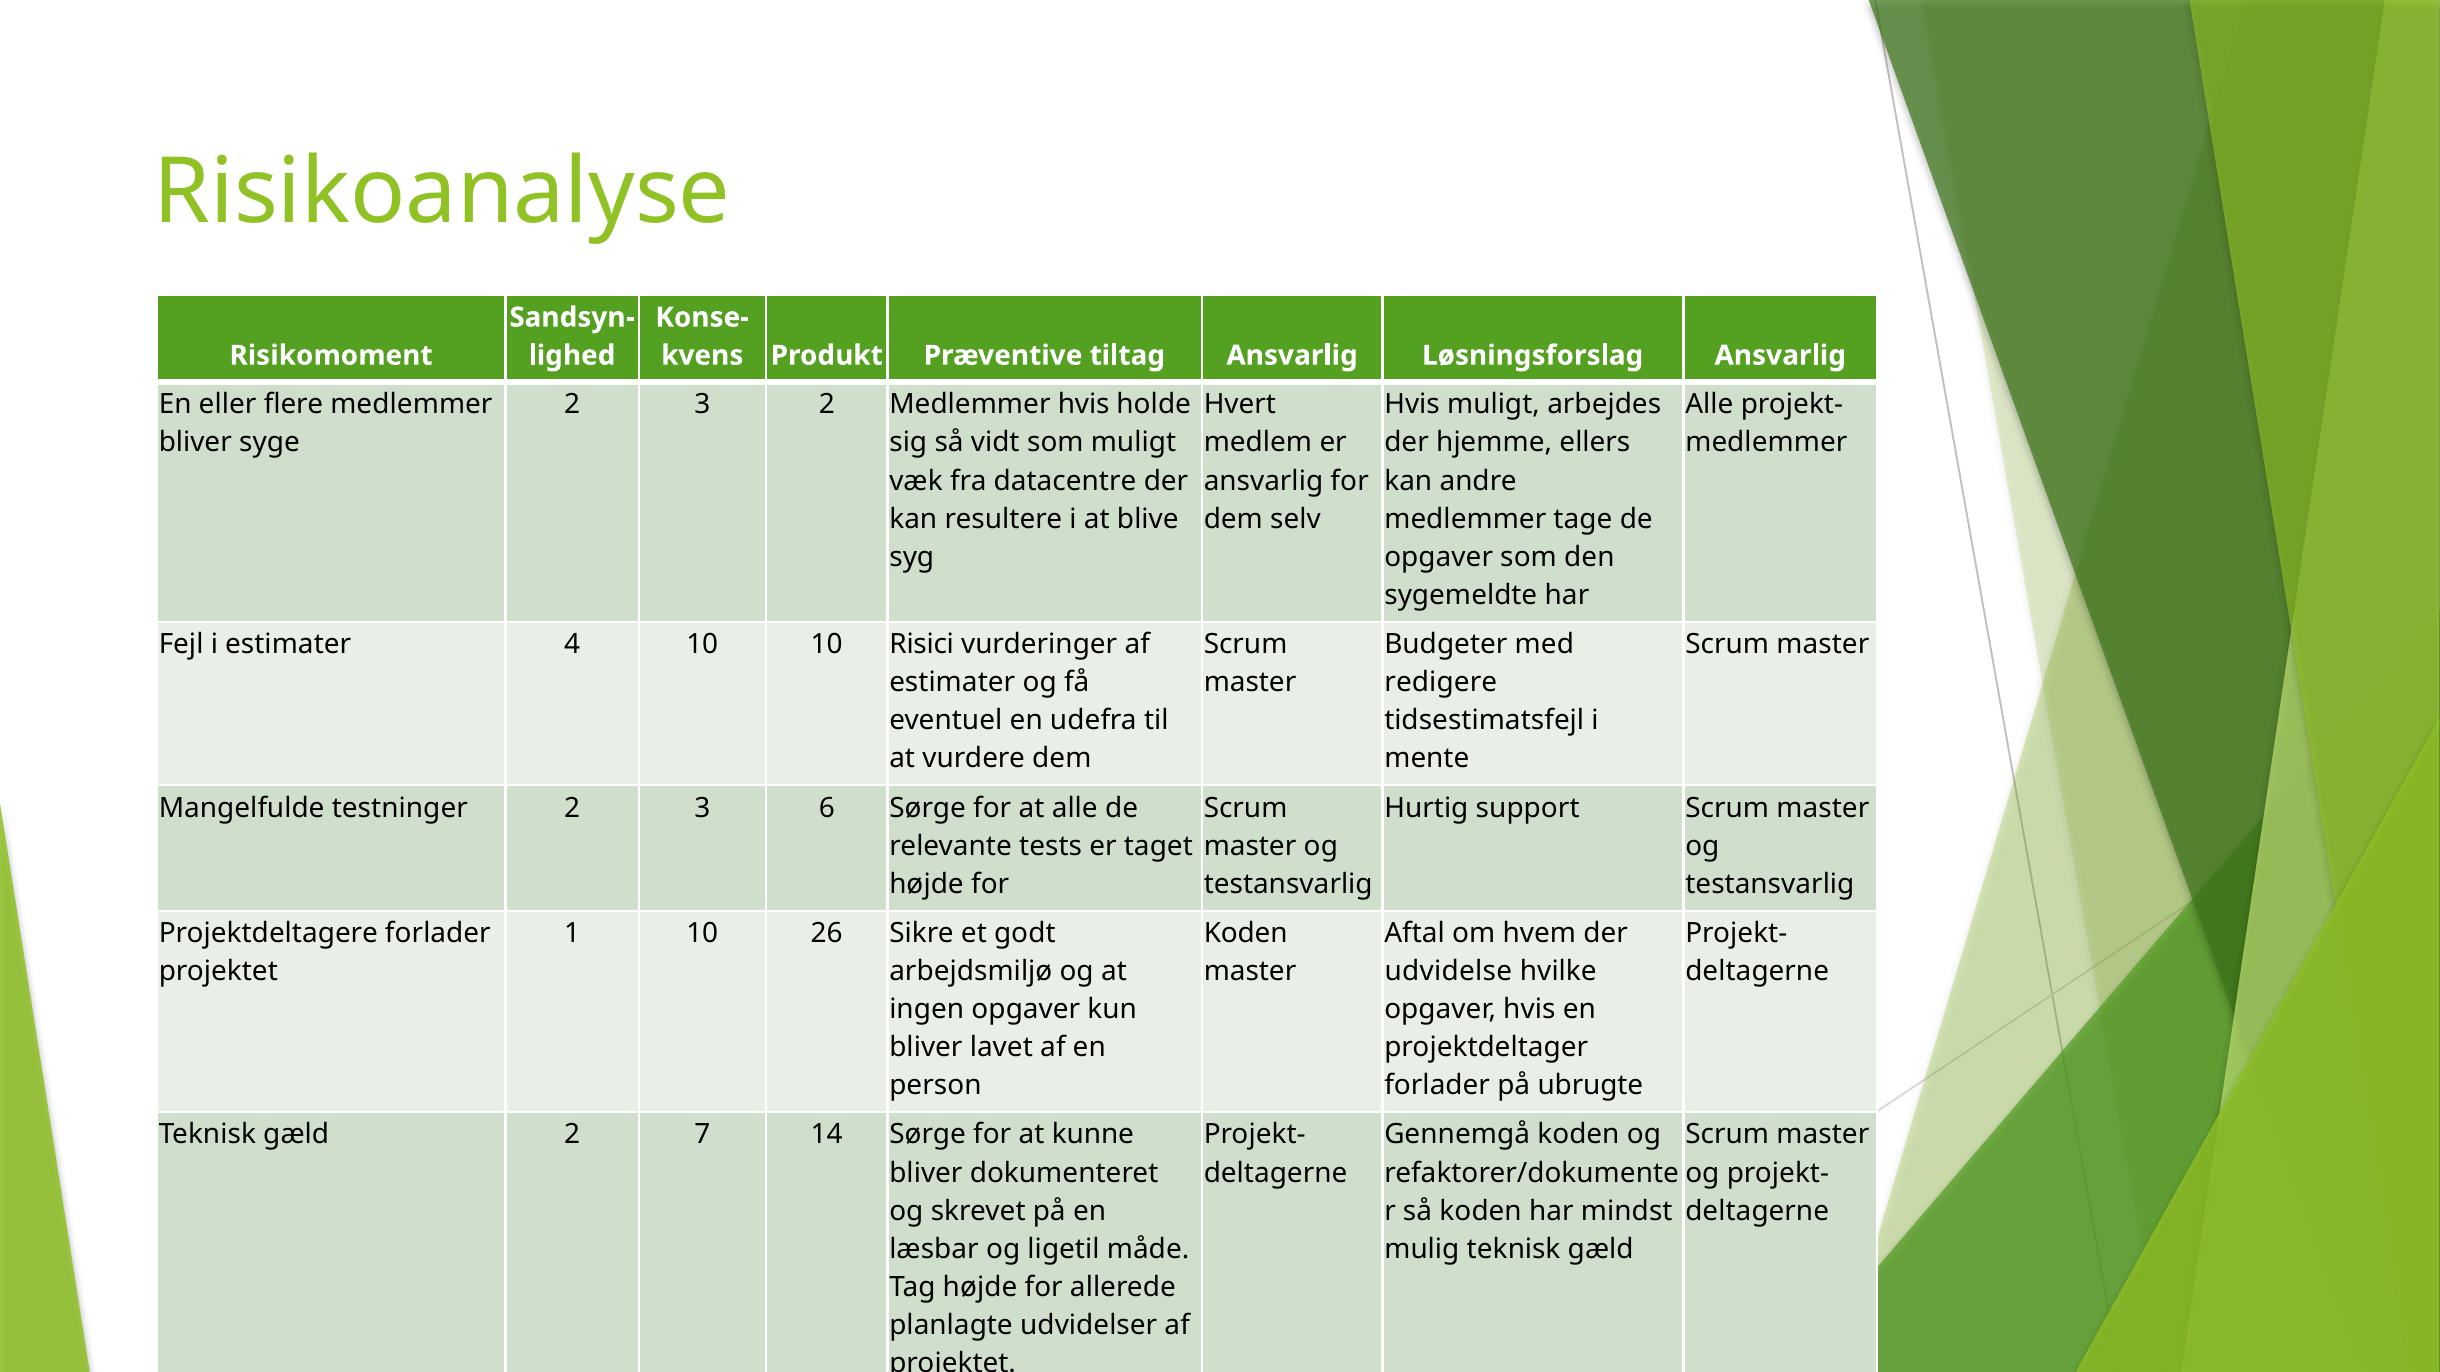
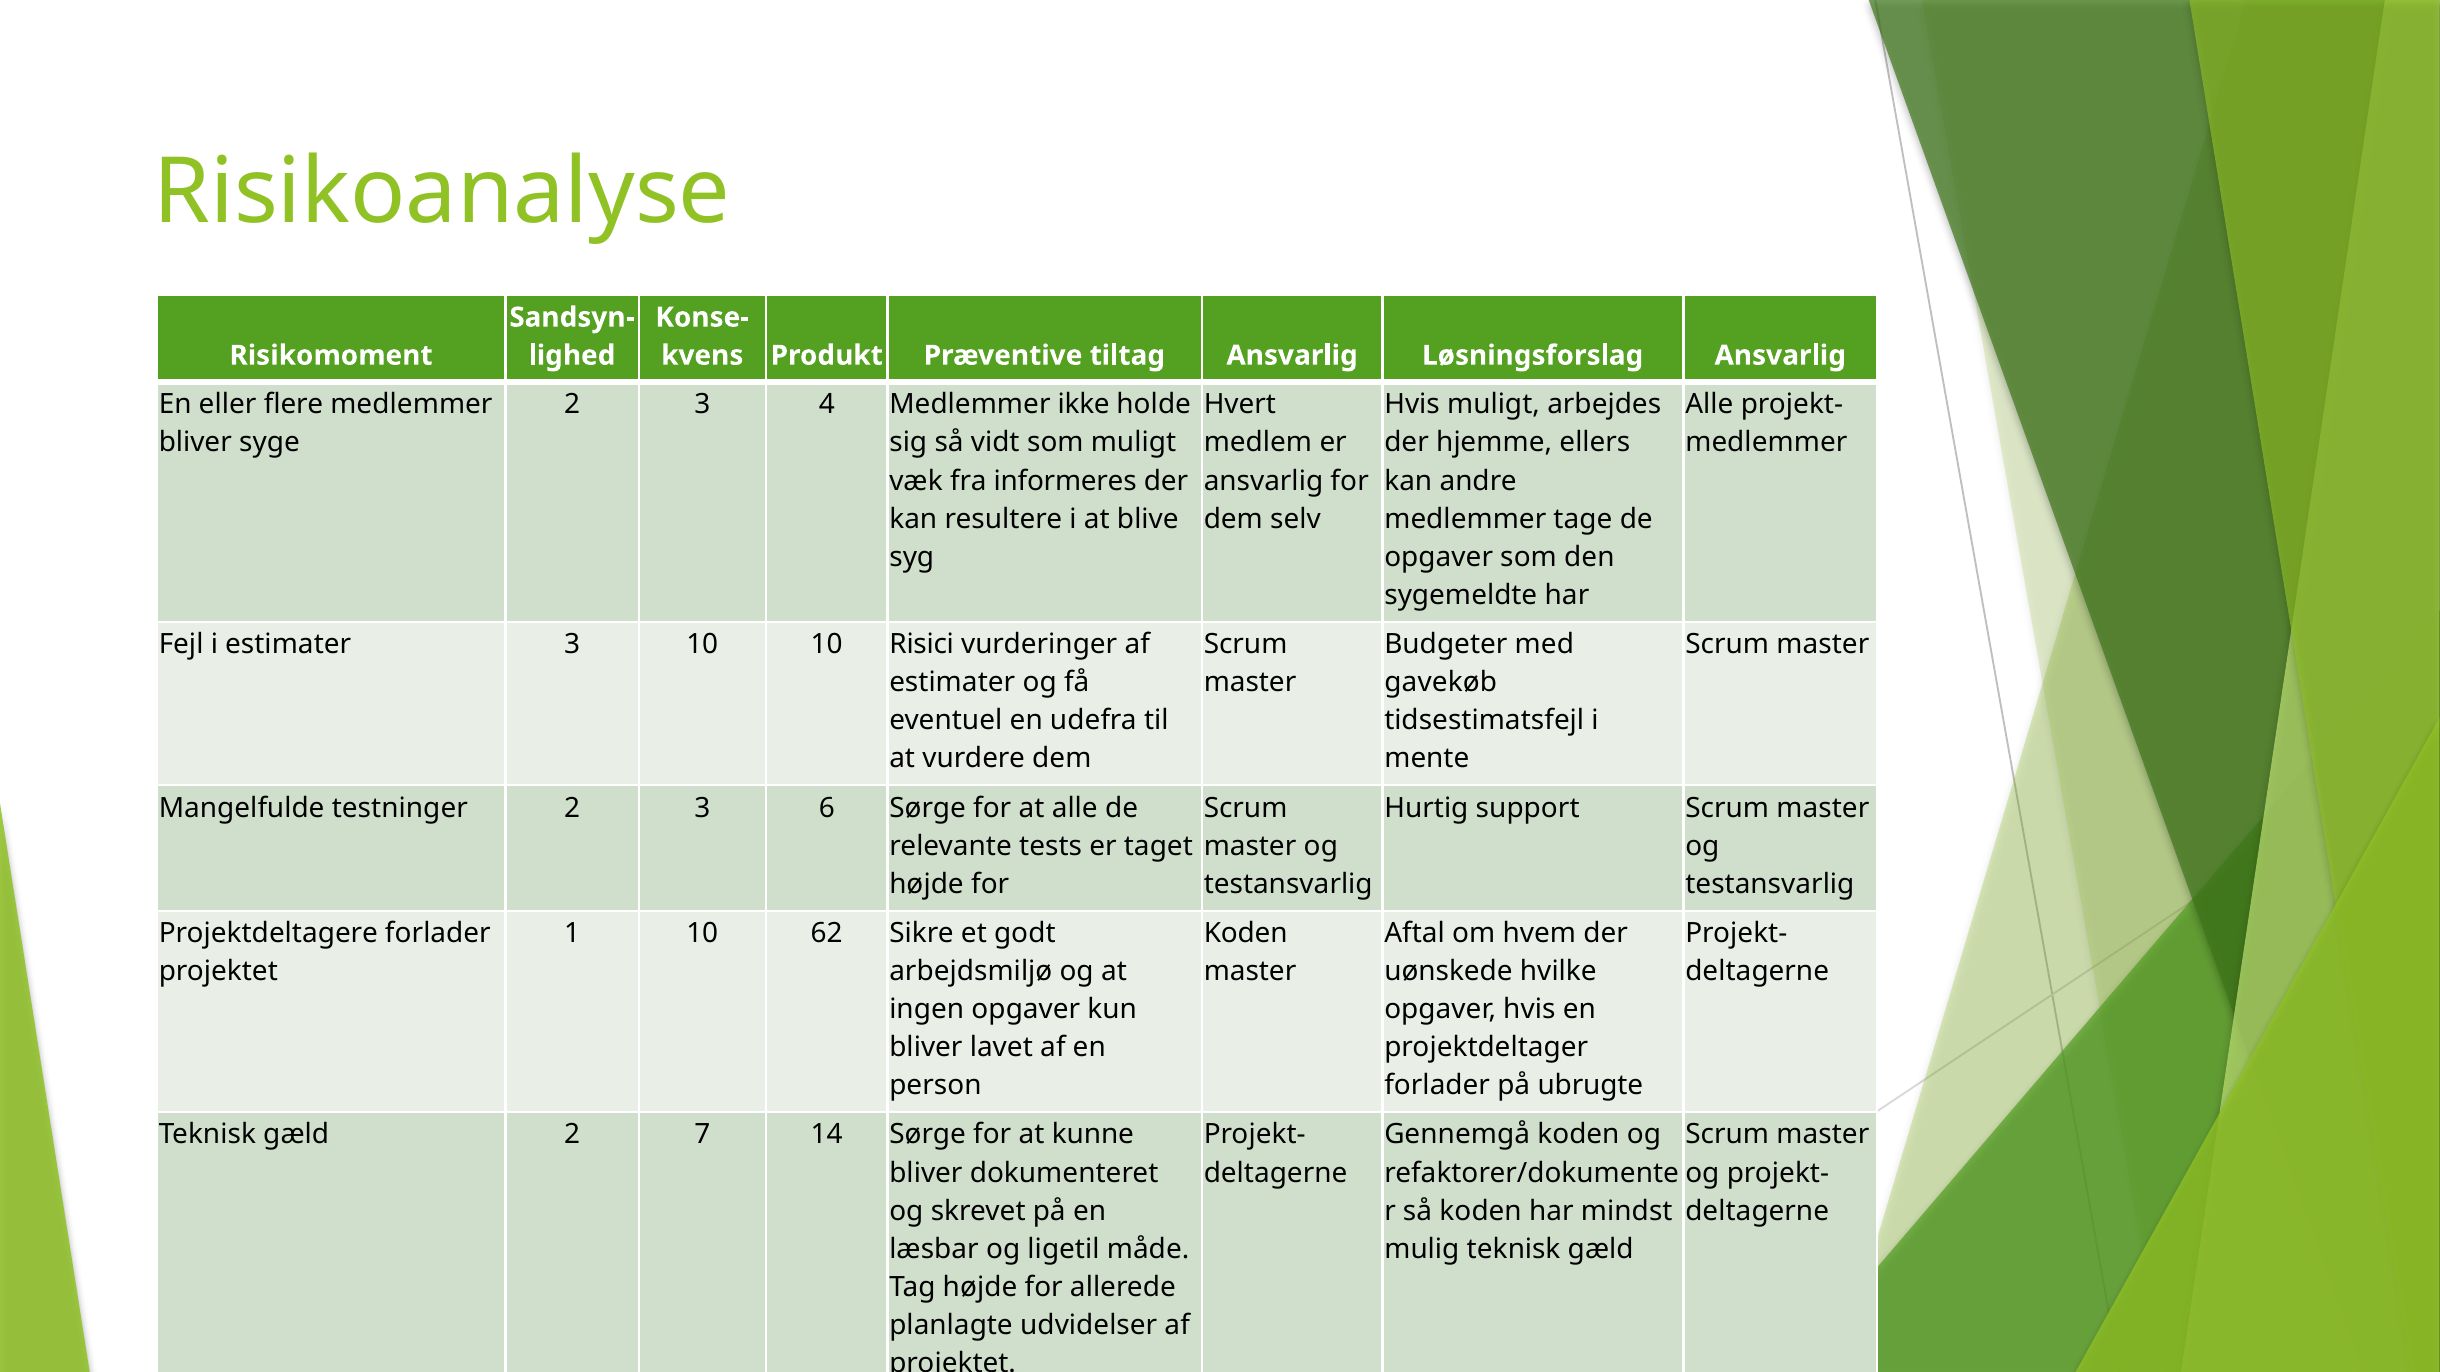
3 2: 2 -> 4 (827, 405)
Medlemmer hvis: hvis -> ikke (1084, 405)
datacentre: datacentre -> informeres (1065, 481)
estimater 4: 4 -> 3 (572, 645)
redigere: redigere -> gavekøb (1441, 683)
26: 26 -> 62 (827, 934)
udvidelse: udvidelse -> uønskede (1448, 972)
